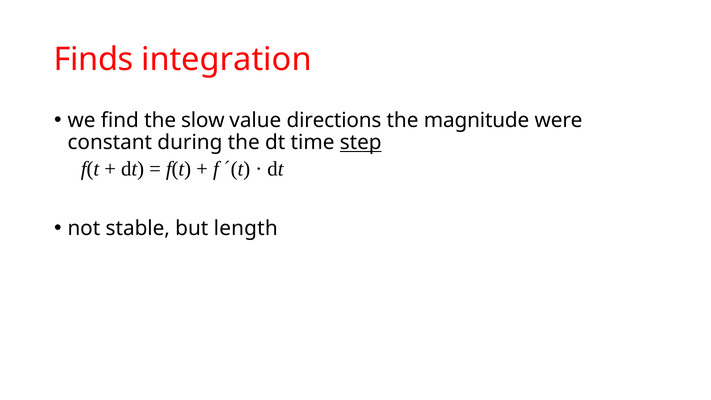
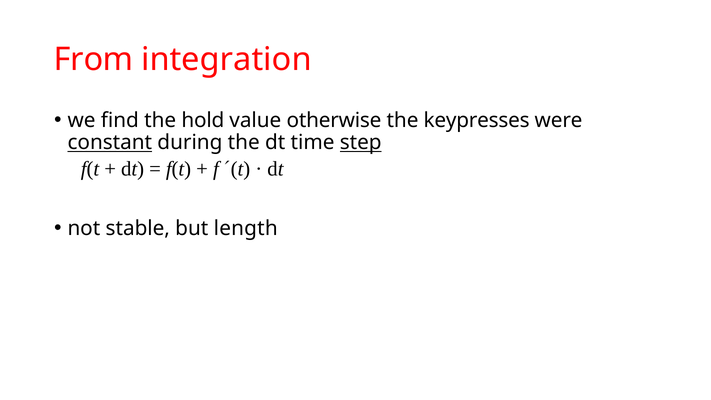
Finds: Finds -> From (94, 60)
slow: slow -> hold (203, 120)
directions: directions -> otherwise (334, 120)
magnitude: magnitude -> keypresses (477, 120)
constant underline: none -> present (110, 143)
